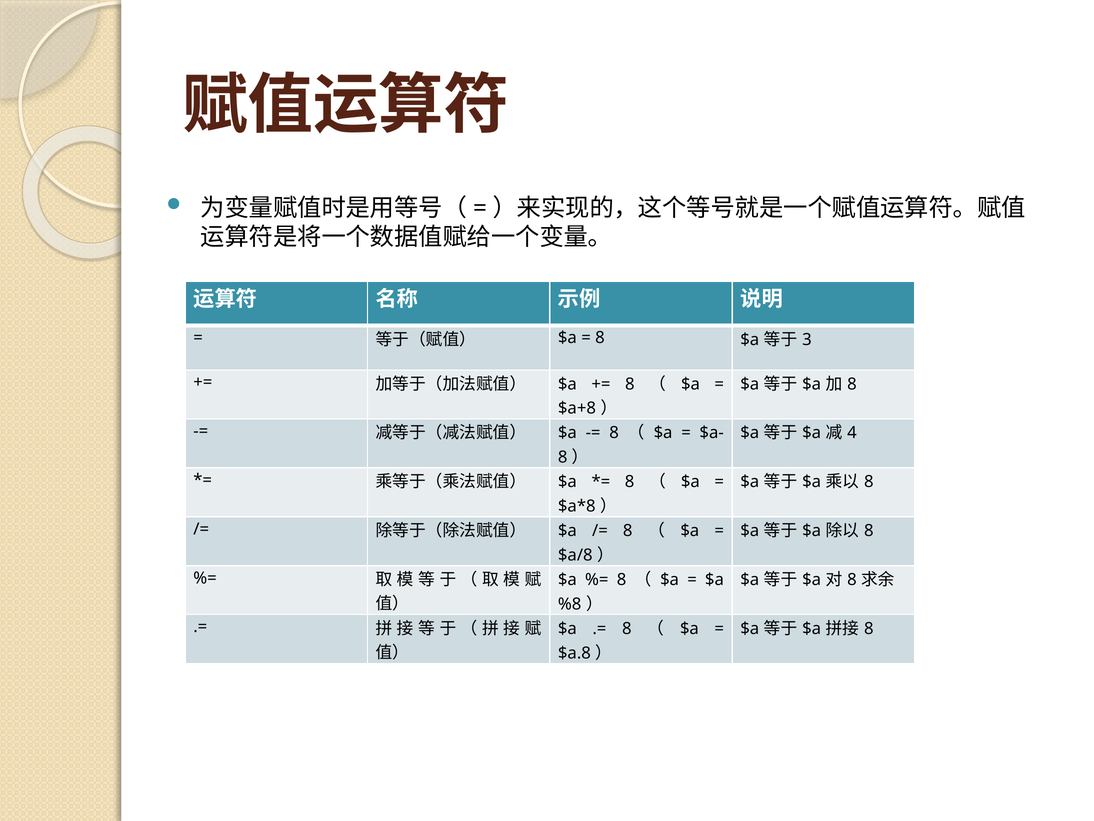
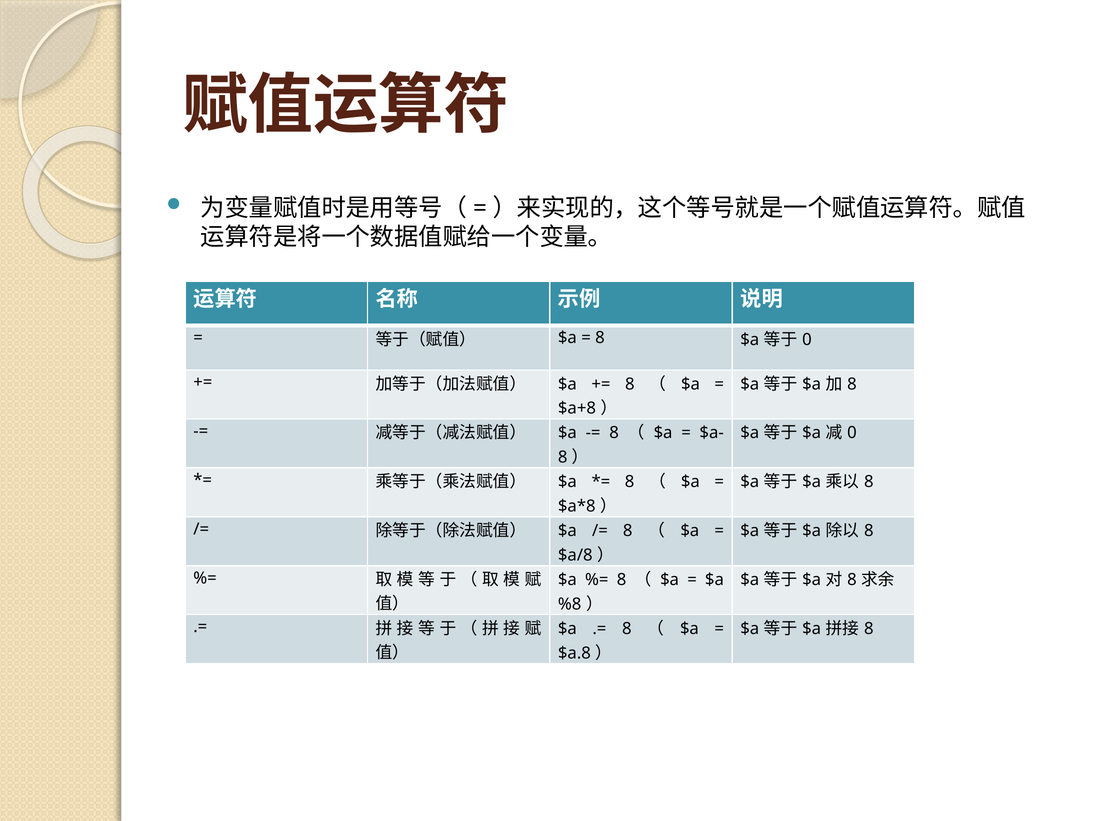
3: 3 -> 0 (807, 339)
4: 4 -> 0 (852, 433)
